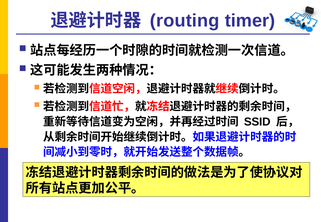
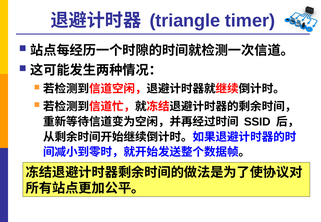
routing: routing -> triangle (185, 21)
